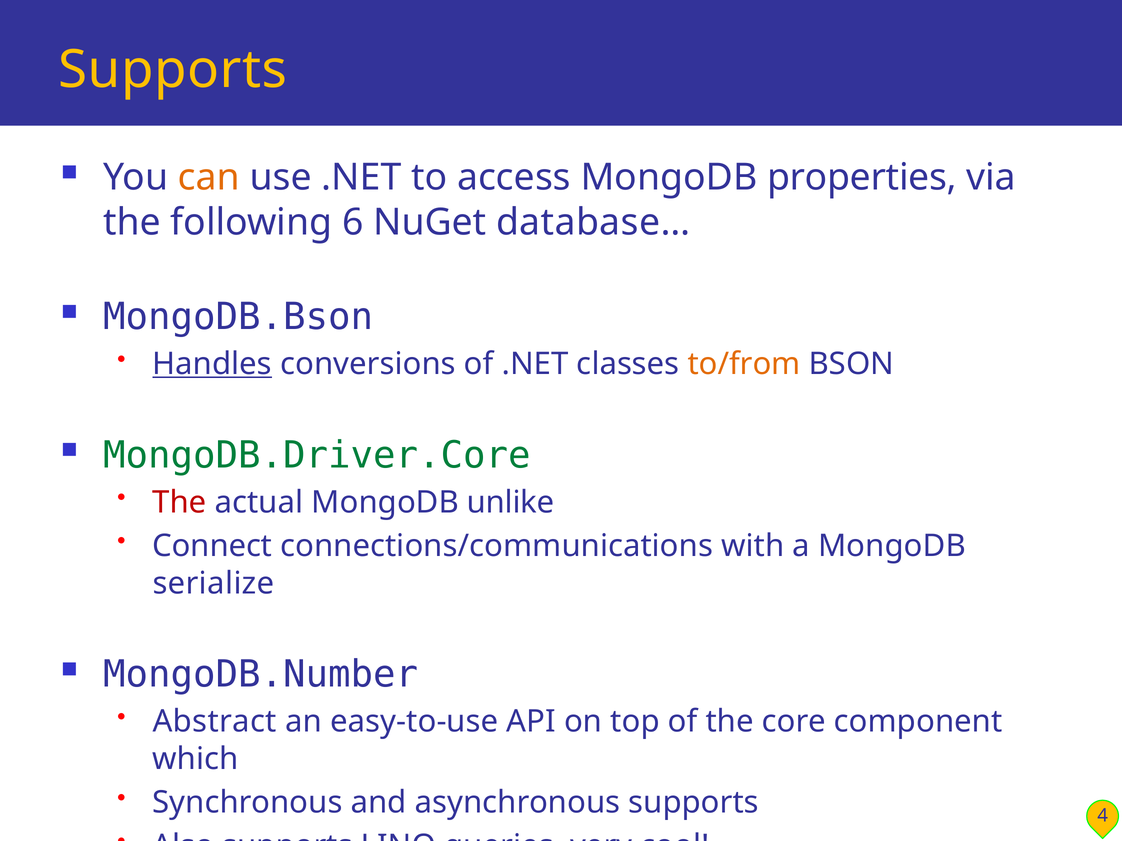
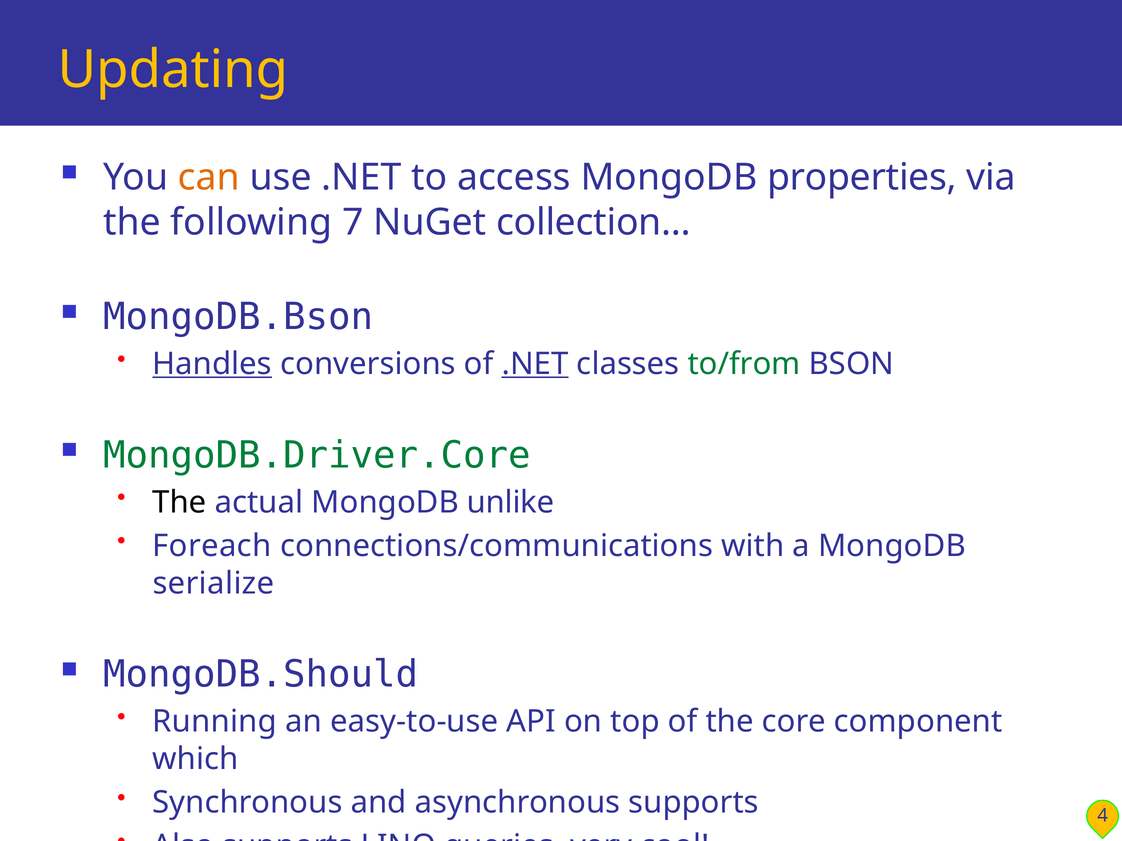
Supports: Supports -> Updating (173, 70)
6: 6 -> 7 (353, 222)
database…: database… -> collection… (593, 222)
.NET underline: none -> present (535, 364)
to/from colour: orange -> green (744, 364)
The colour: red -> black (179, 503)
Connect: Connect -> Foreach (212, 546)
MongoDB.Number: MongoDB.Number -> MongoDB.Should (261, 675)
Abstract: Abstract -> Running (215, 722)
